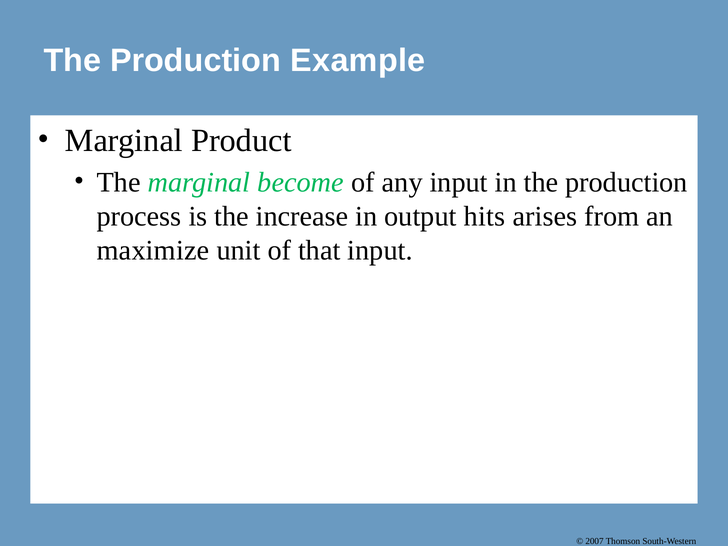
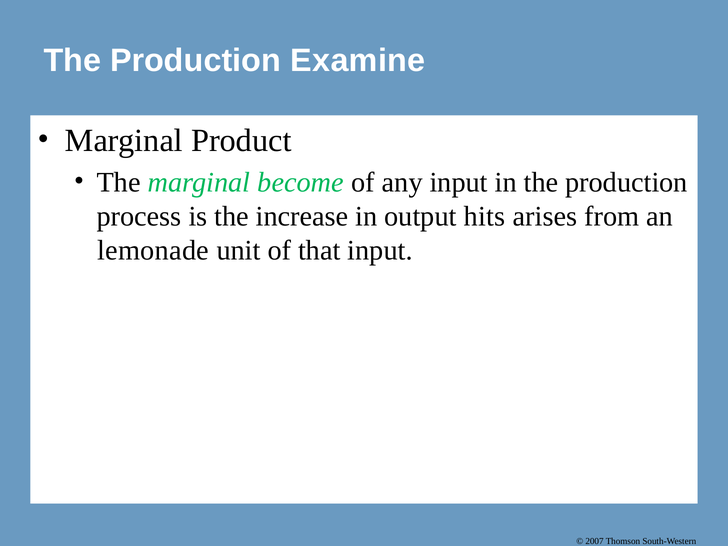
Example: Example -> Examine (358, 60)
maximize: maximize -> lemonade (153, 250)
